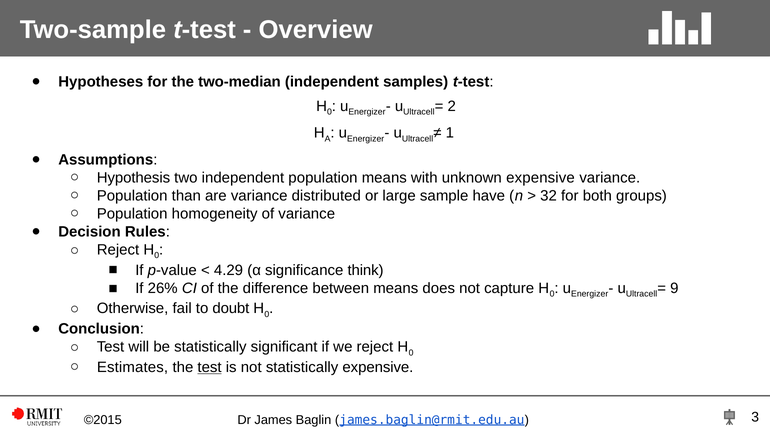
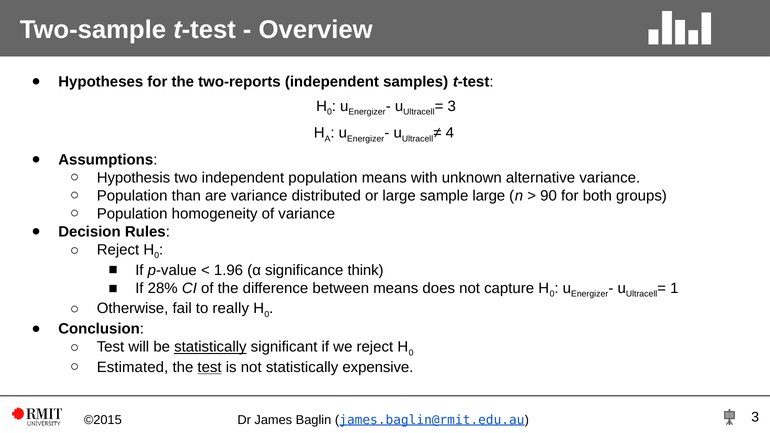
two-median: two-median -> two-reports (239, 82)
2: 2 -> 3 (452, 106)
1: 1 -> 4 (450, 133)
unknown expensive: expensive -> alternative (541, 178)
sample have: have -> large (489, 196)
32: 32 -> 90 (549, 196)
4.29: 4.29 -> 1.96 (229, 270)
26%: 26% -> 28% (163, 288)
9: 9 -> 1 (674, 288)
doubt: doubt -> really (231, 309)
statistically underline: none -> present (210, 347)
Estimates: Estimates -> Estimated (133, 367)
